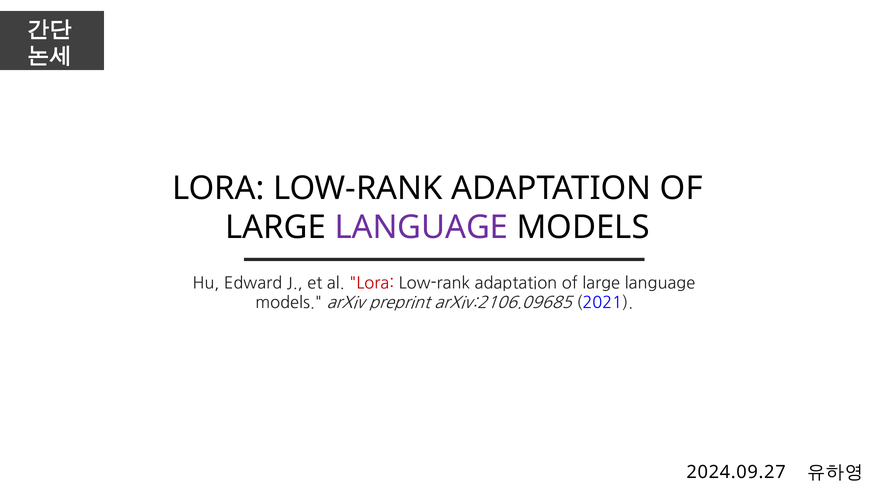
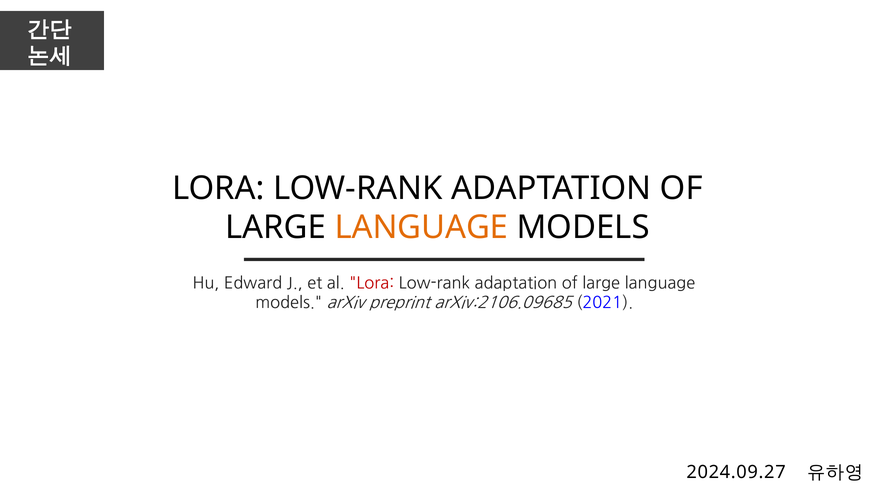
LANGUAGE colour: purple -> orange (421, 228)
